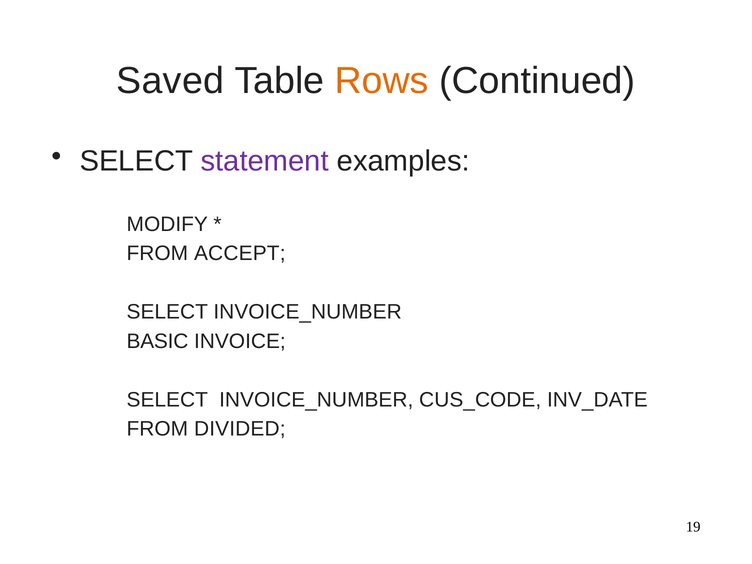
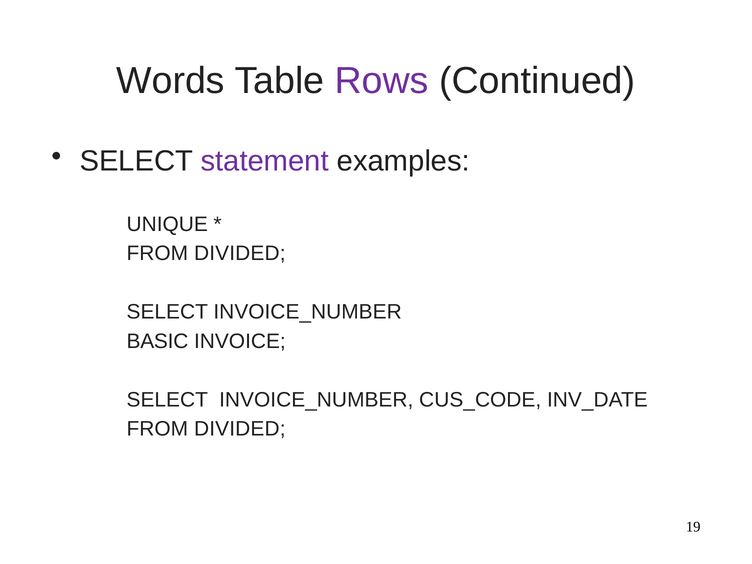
Saved: Saved -> Words (170, 81)
Rows colour: orange -> purple (382, 81)
MODIFY: MODIFY -> UNIQUE (167, 224)
ACCEPT: ACCEPT -> DIVIDED (240, 253)
